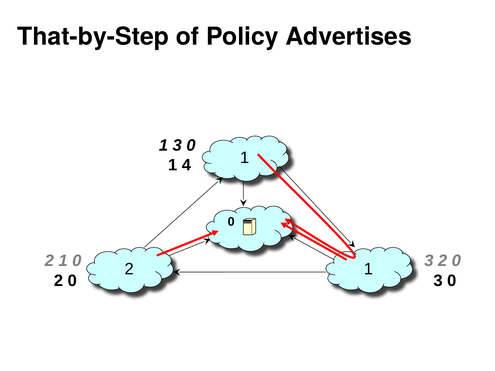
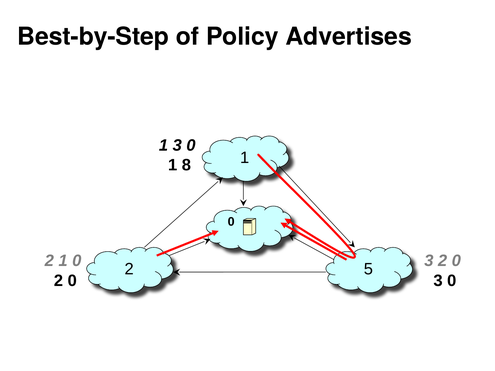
That-by-Step: That-by-Step -> Best-by-Step (93, 37)
4: 4 -> 8 (186, 165)
1: 1 -> 5 (368, 269)
